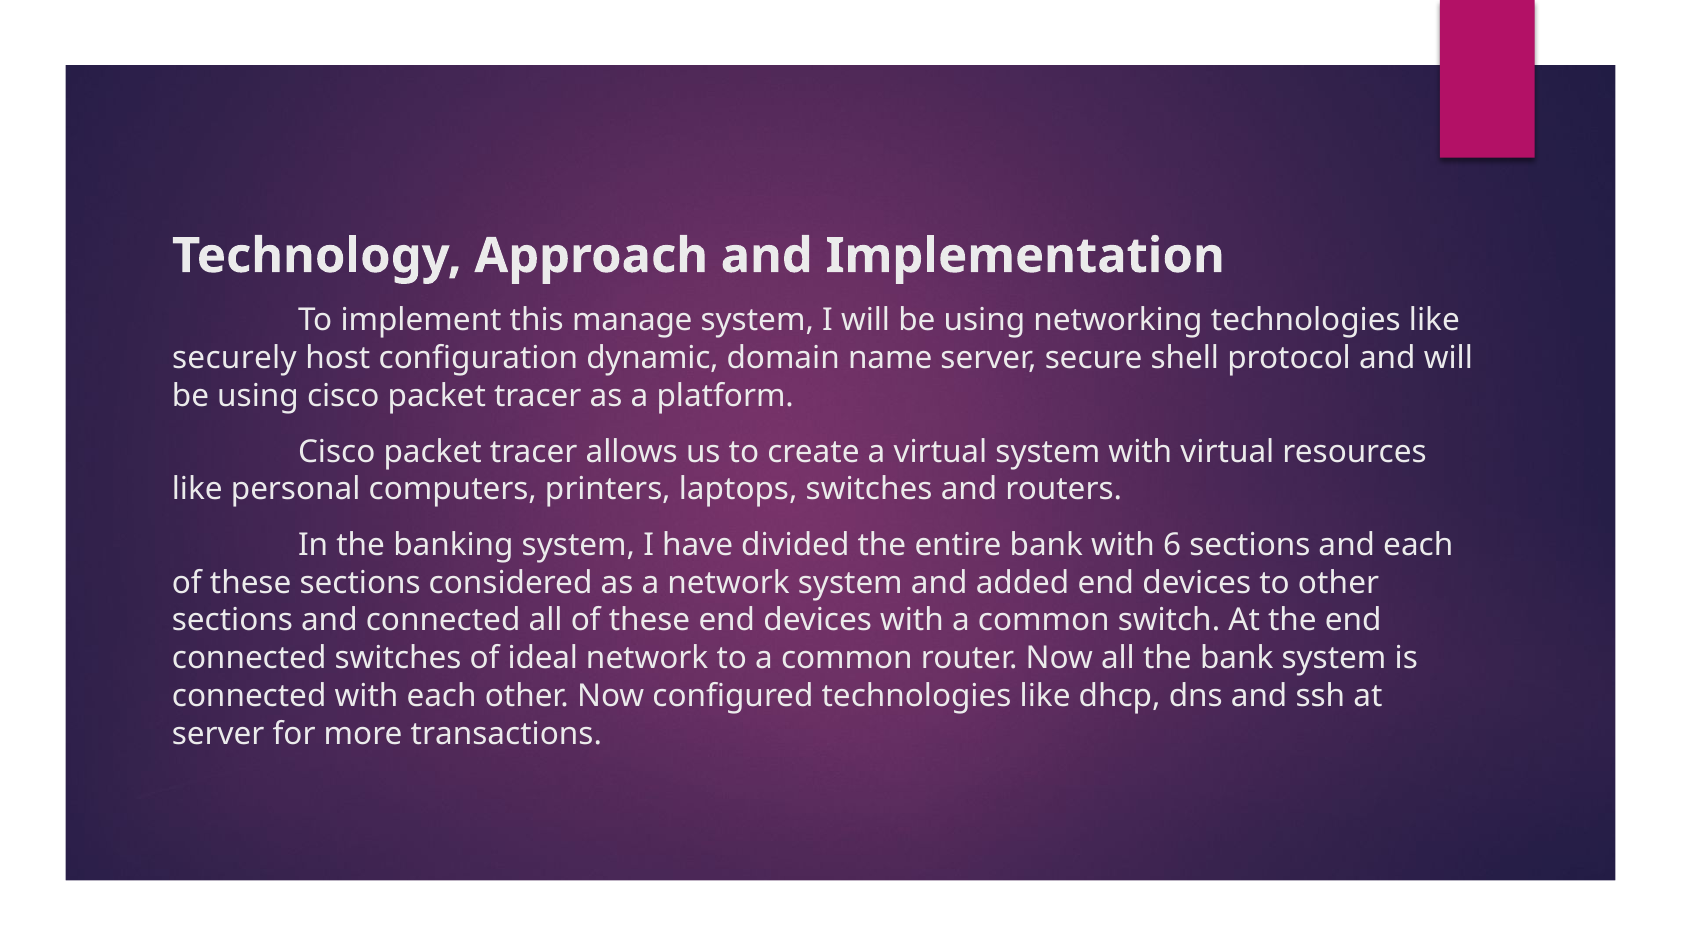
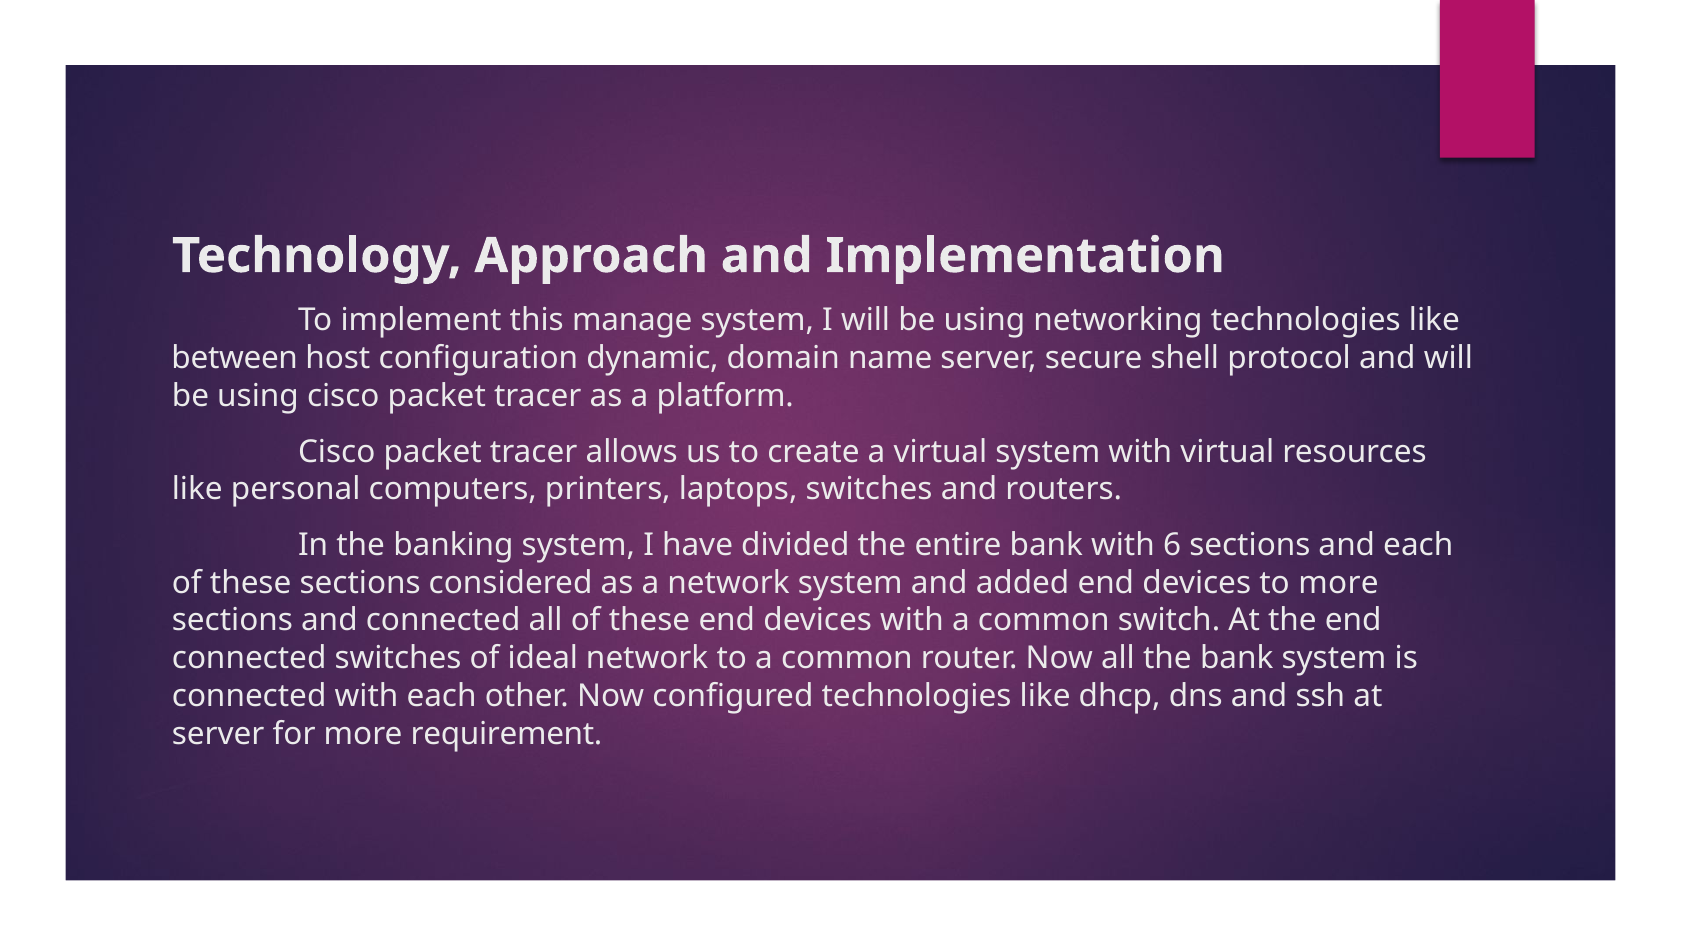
securely: securely -> between (235, 358)
to other: other -> more (1339, 583)
transactions: transactions -> requirement (507, 734)
